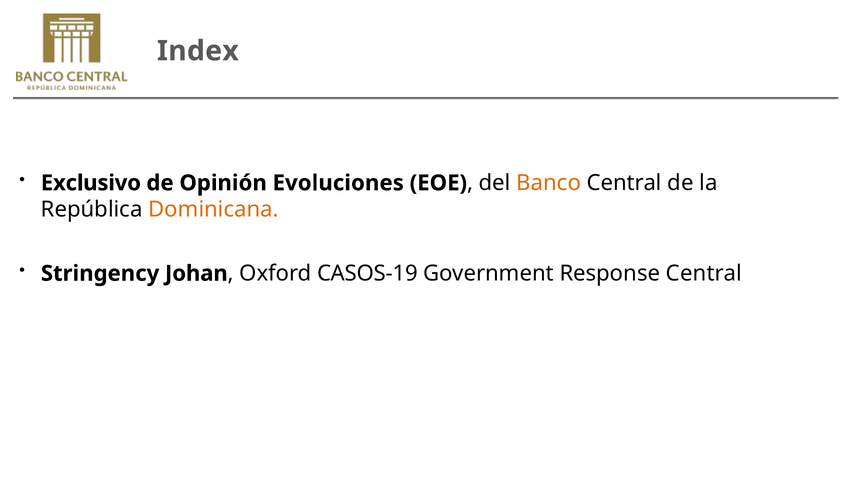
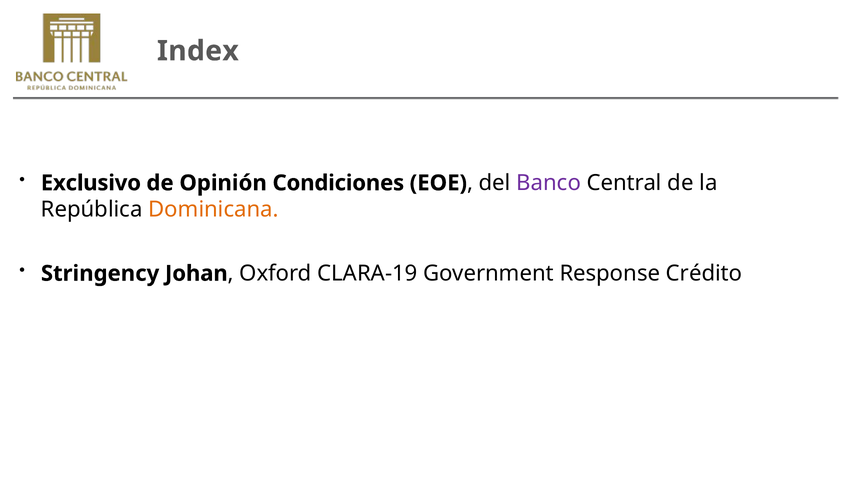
Evoluciones: Evoluciones -> Condiciones (338, 183)
Banco colour: orange -> purple (549, 183)
CASOS-19: CASOS-19 -> CLARA-19 (367, 274)
Response Central: Central -> Crédito (704, 274)
